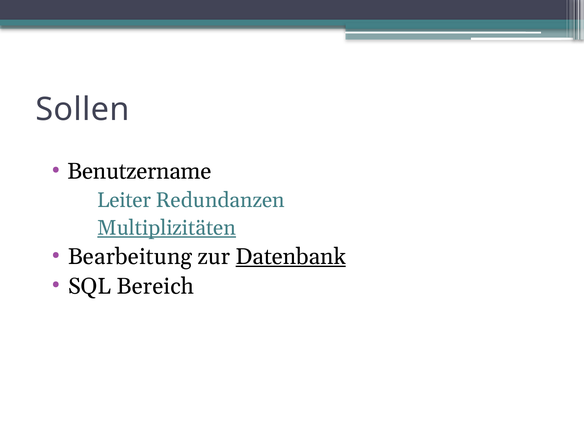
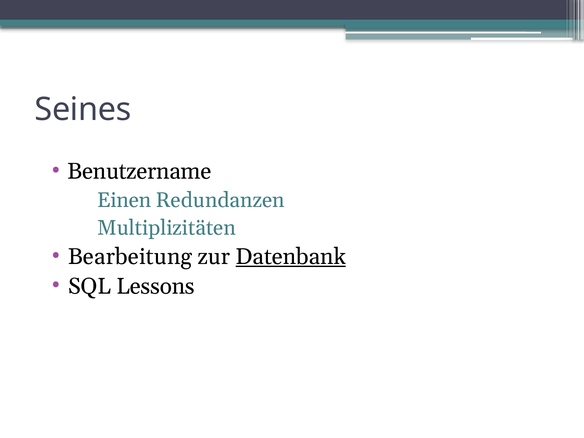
Sollen: Sollen -> Seines (83, 109)
Leiter: Leiter -> Einen (124, 200)
Multiplizitäten underline: present -> none (167, 228)
Bereich: Bereich -> Lessons (156, 286)
